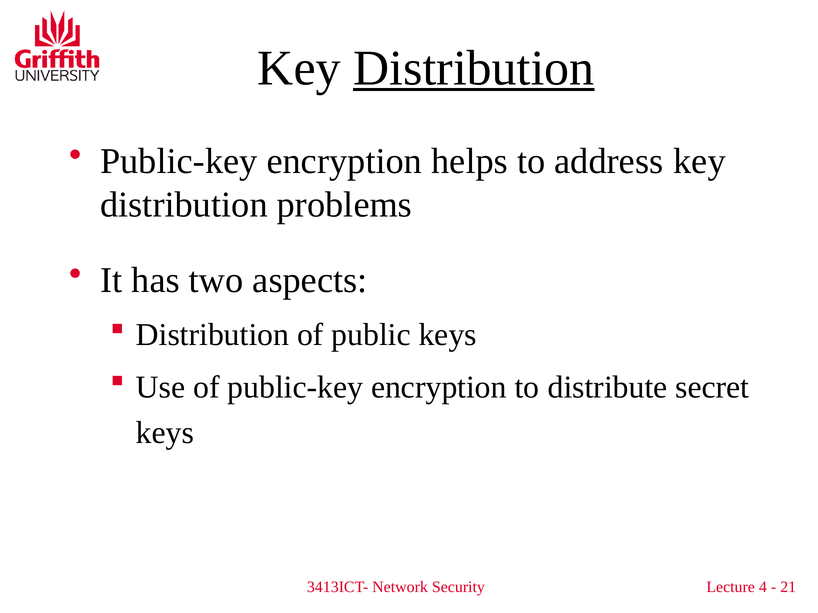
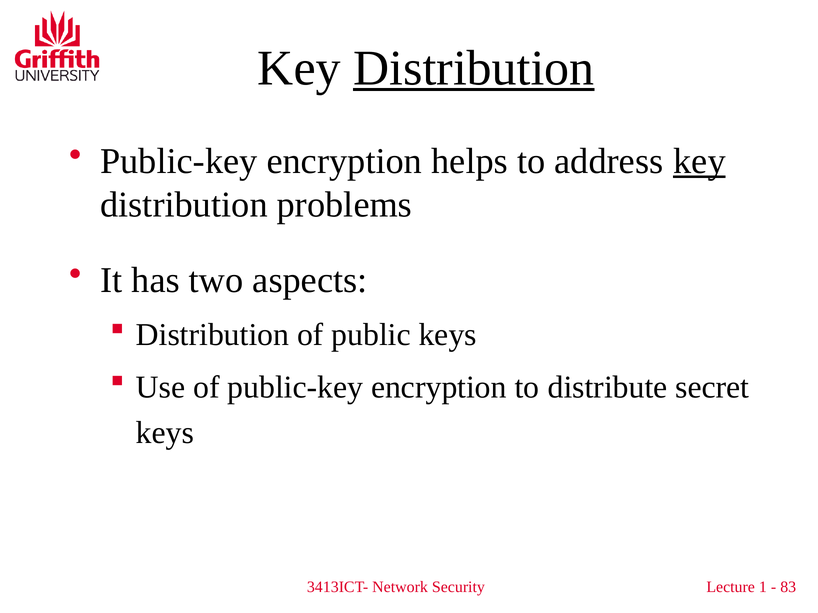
key underline: none -> present (699, 161)
4: 4 -> 1 (763, 587)
21: 21 -> 83 (788, 587)
